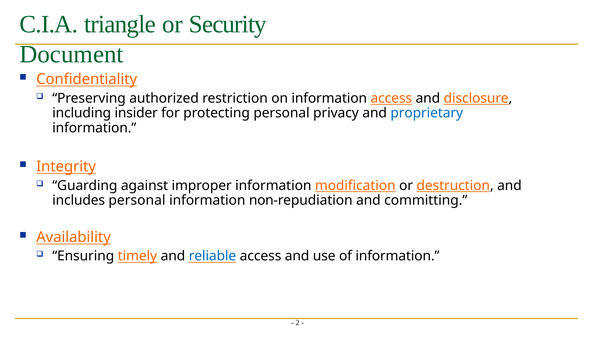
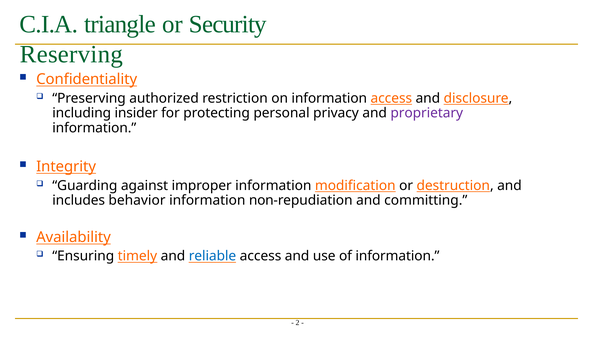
Document: Document -> Reserving (71, 54)
proprietary colour: blue -> purple (427, 113)
includes personal: personal -> behavior (137, 200)
